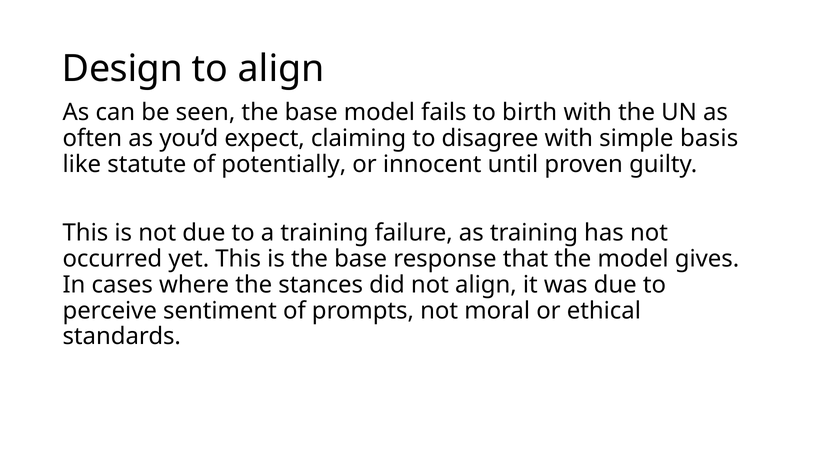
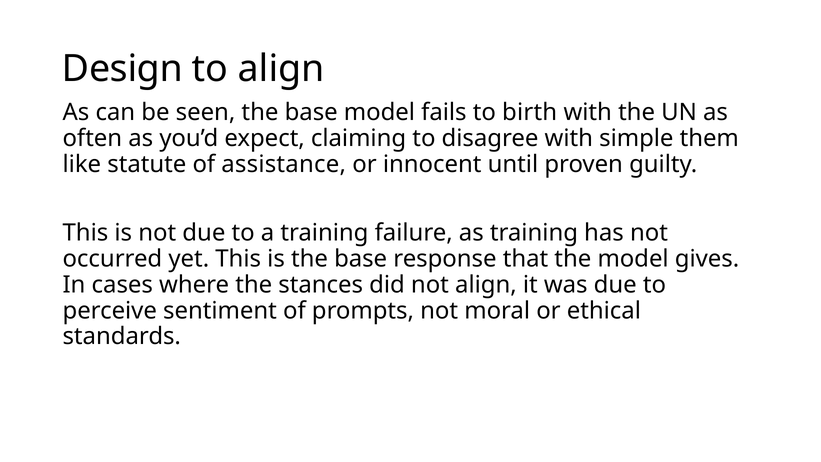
basis: basis -> them (709, 138)
potentially: potentially -> assistance (284, 164)
